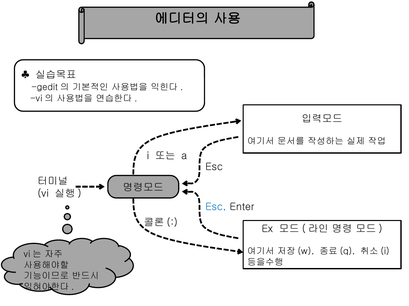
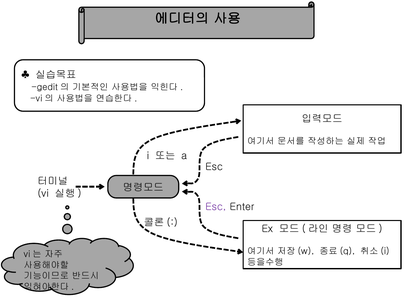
Esc colour: blue -> purple (216, 207)
